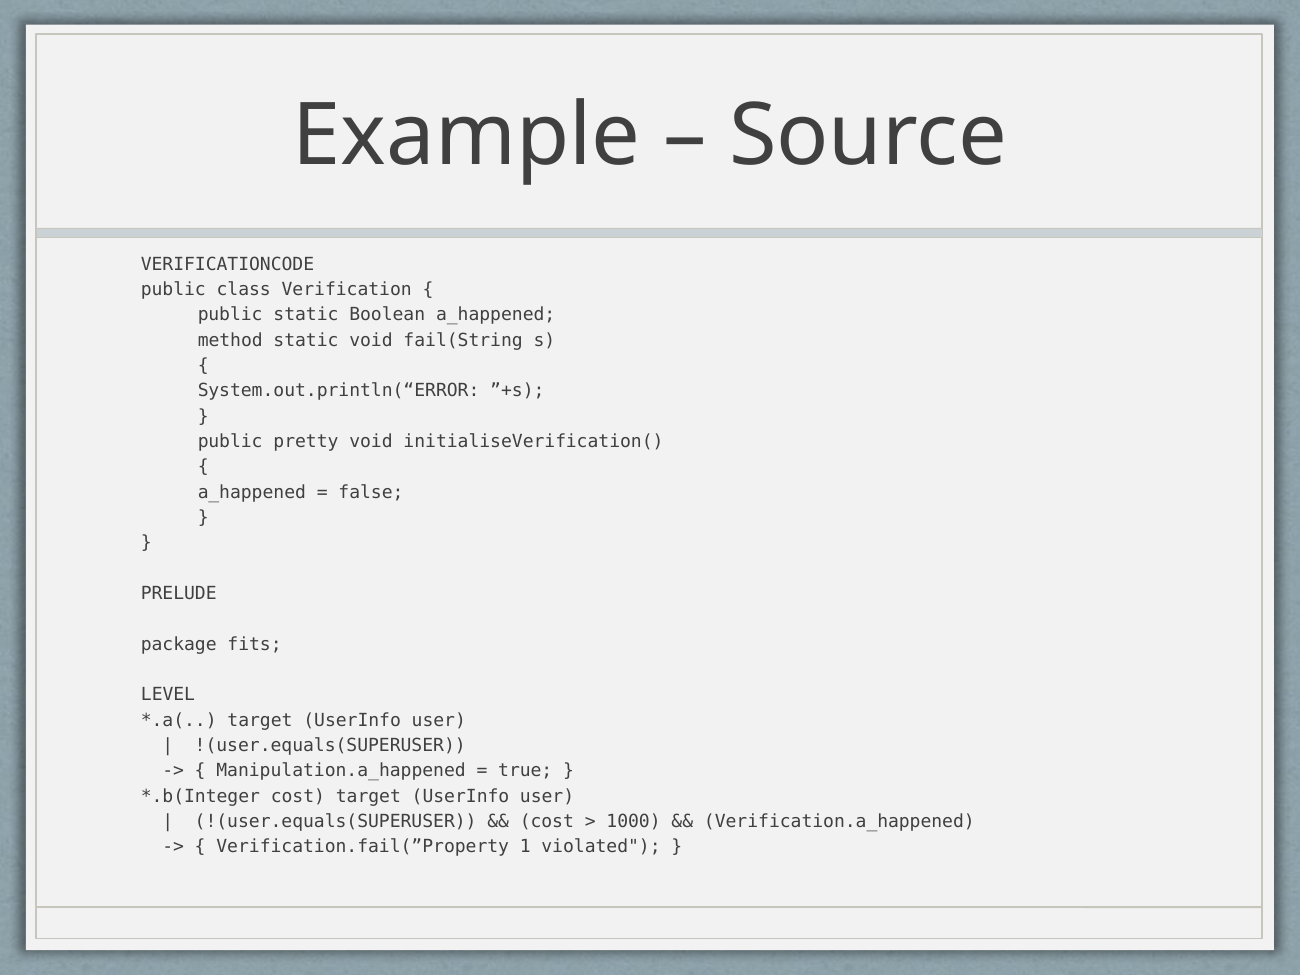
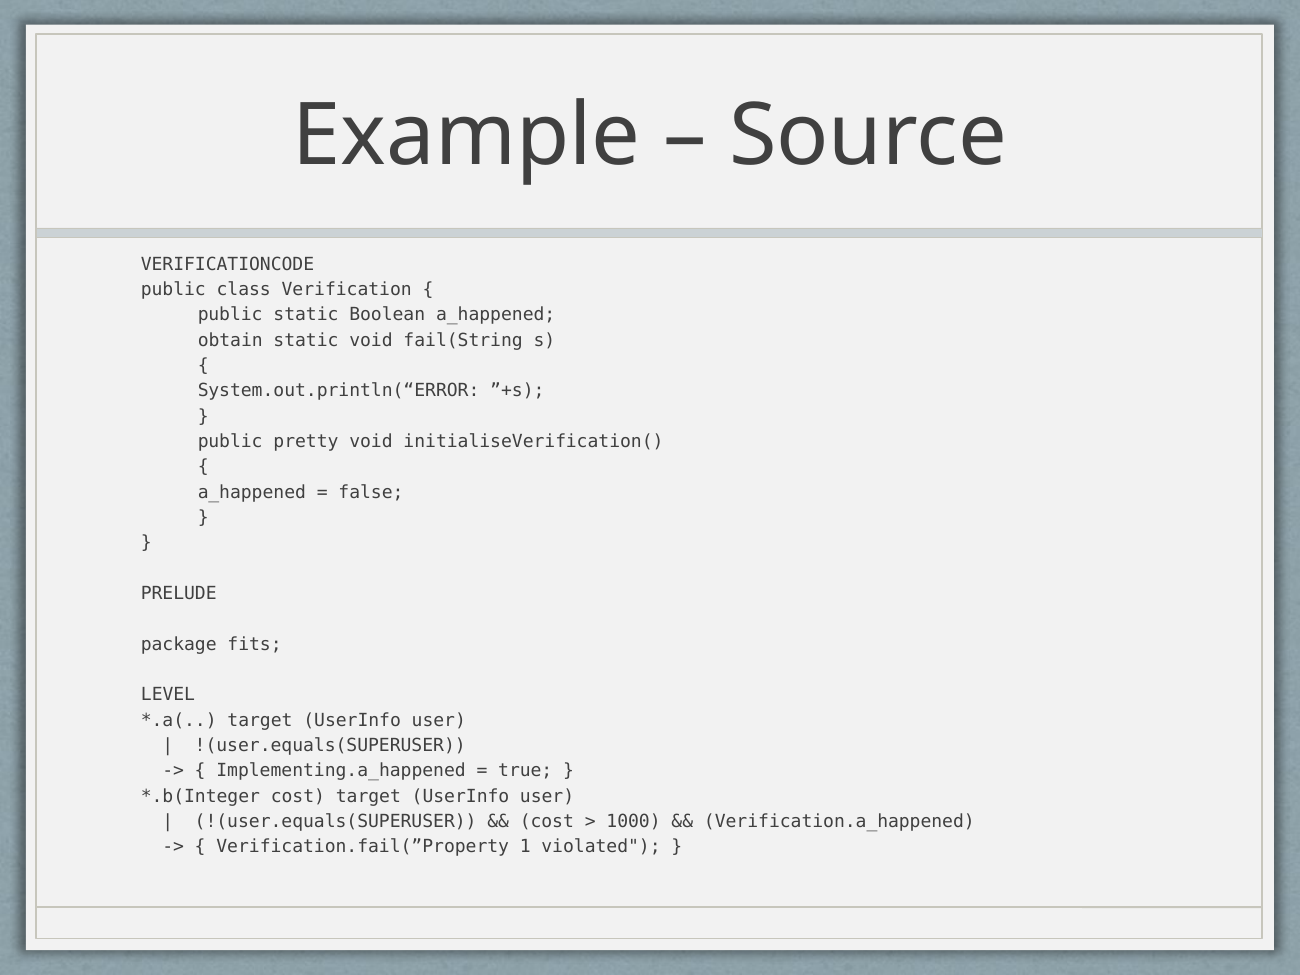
method: method -> obtain (230, 340)
Manipulation.a_happened: Manipulation.a_happened -> Implementing.a_happened (341, 771)
